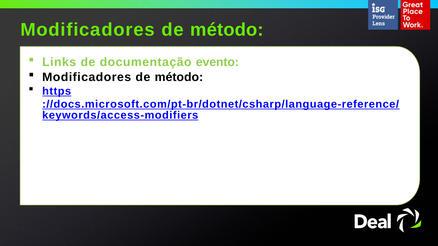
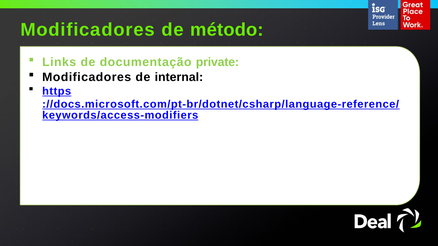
evento: evento -> private (217, 62)
método: método -> internal (179, 77)
